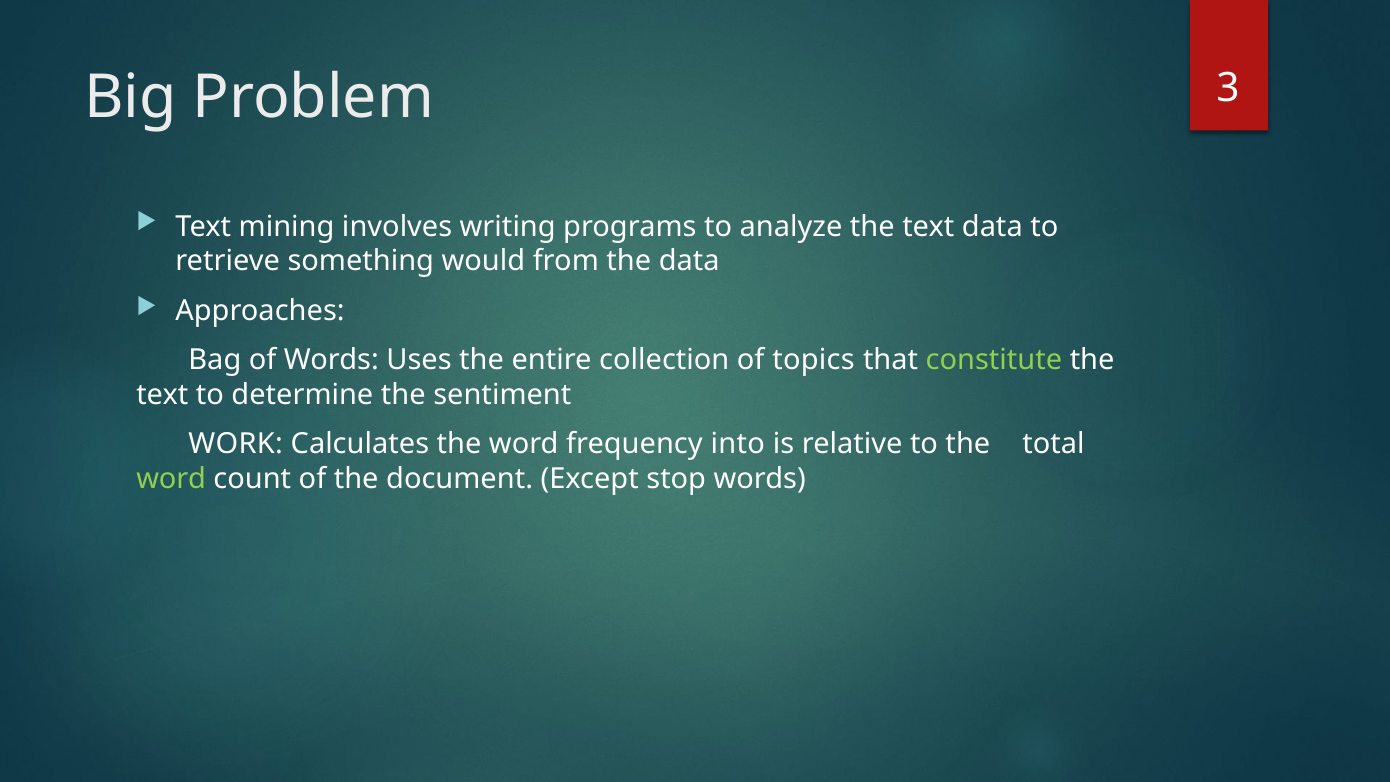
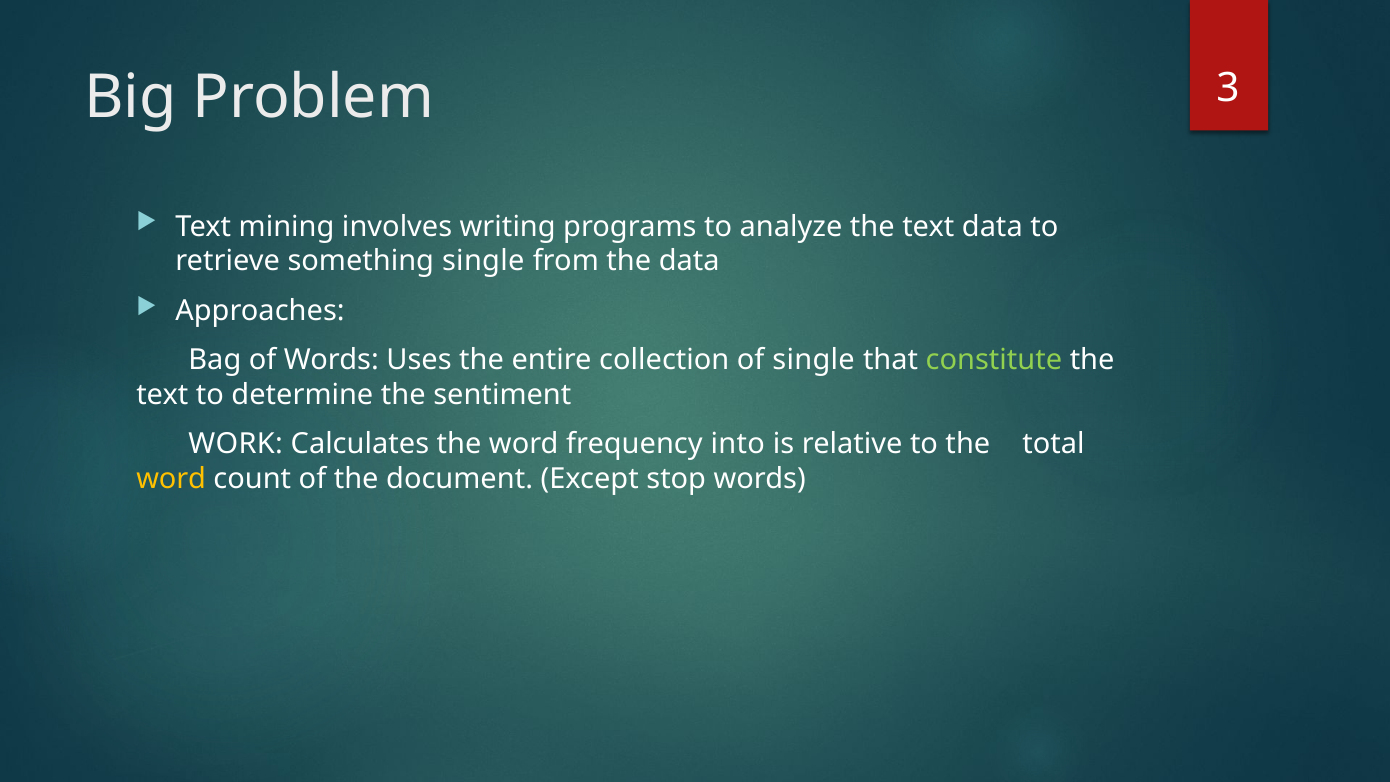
something would: would -> single (483, 261)
of topics: topics -> single (814, 360)
word colour: light green -> yellow (171, 479)
